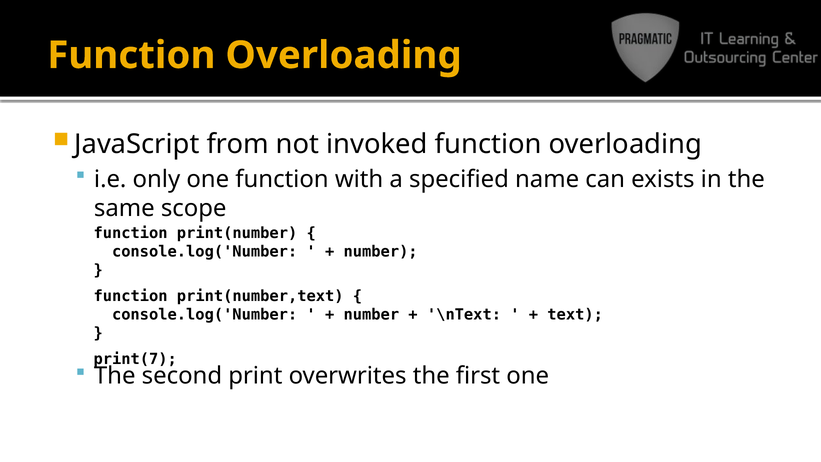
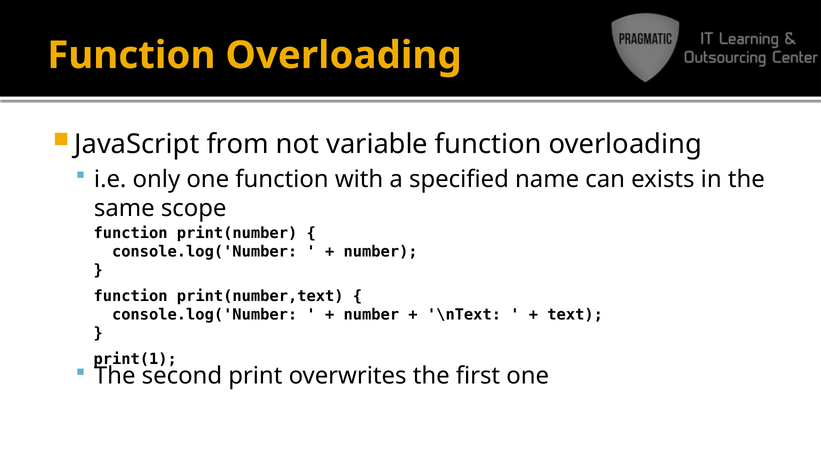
invoked: invoked -> variable (377, 144)
print(7: print(7 -> print(1 (135, 359)
